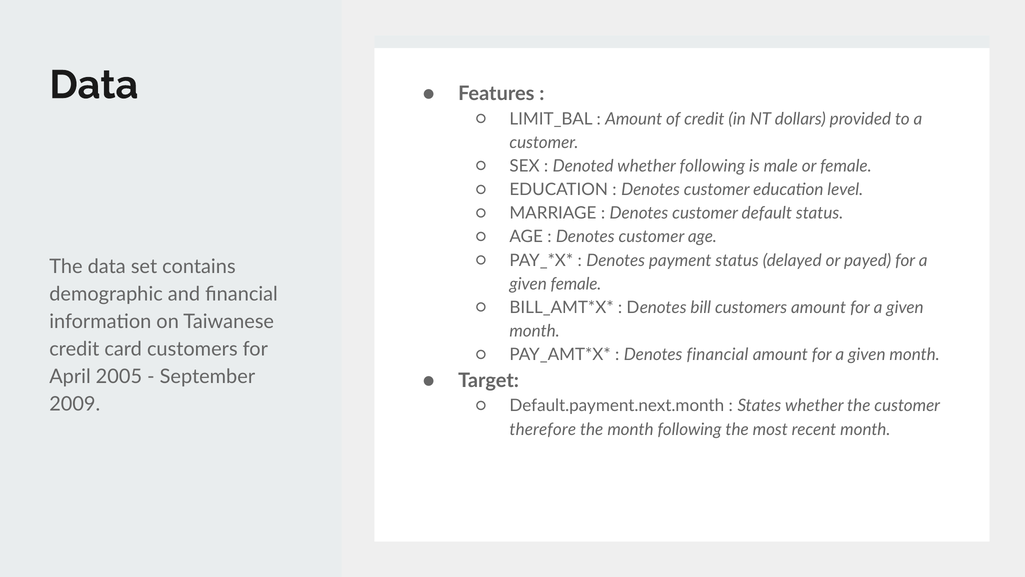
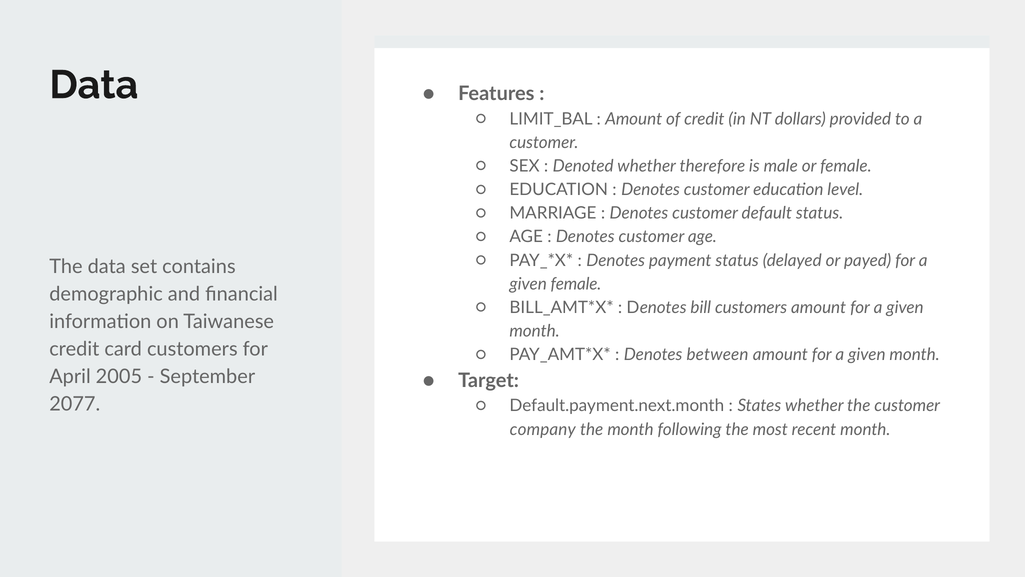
whether following: following -> therefore (712, 166)
Denotes financial: financial -> between (718, 354)
2009: 2009 -> 2077 (75, 404)
therefore: therefore -> company (543, 429)
